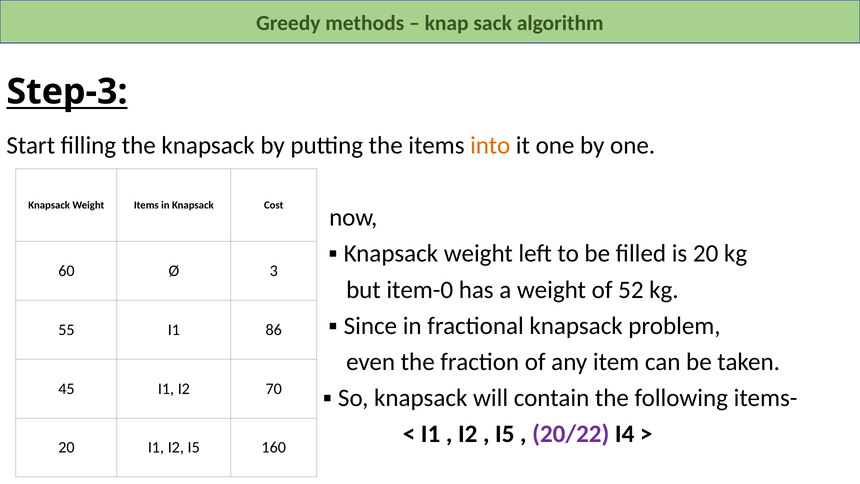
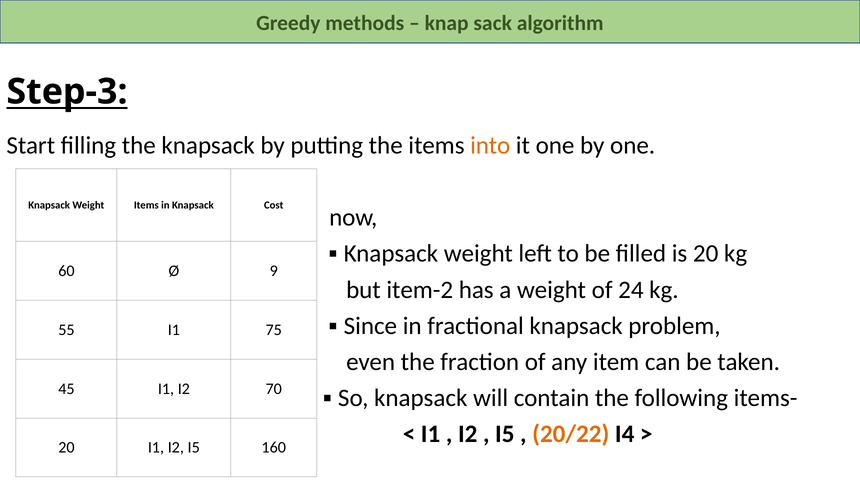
3: 3 -> 9 (274, 271)
item-0: item-0 -> item-2 (420, 290)
52: 52 -> 24 (631, 290)
86: 86 -> 75 (274, 330)
20/22 colour: purple -> orange (571, 434)
